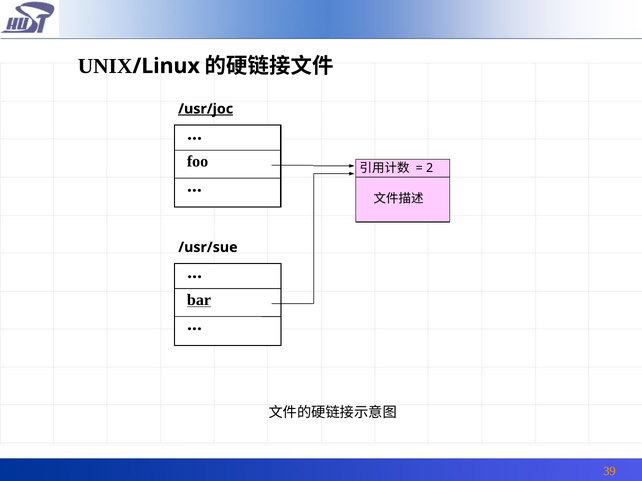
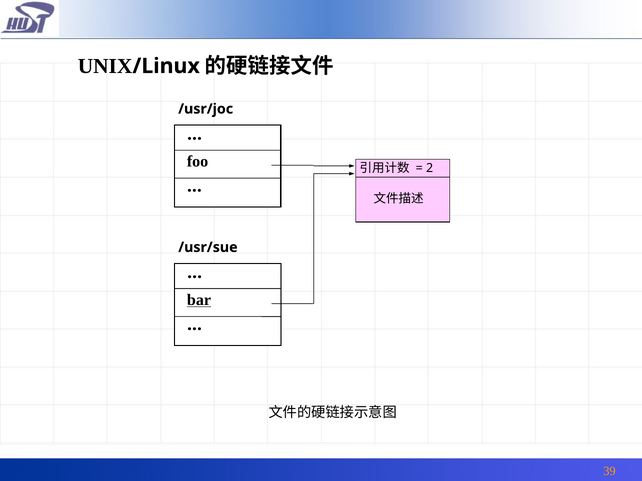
/usr/joc underline: present -> none (206, 109)
